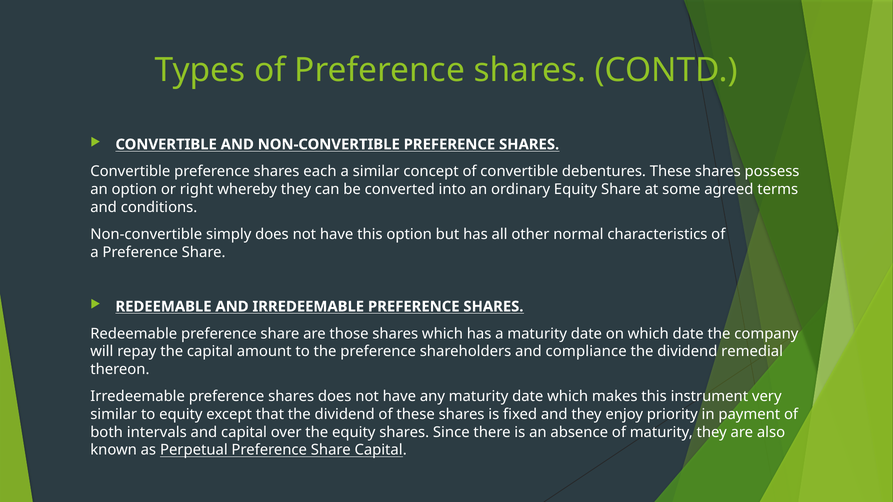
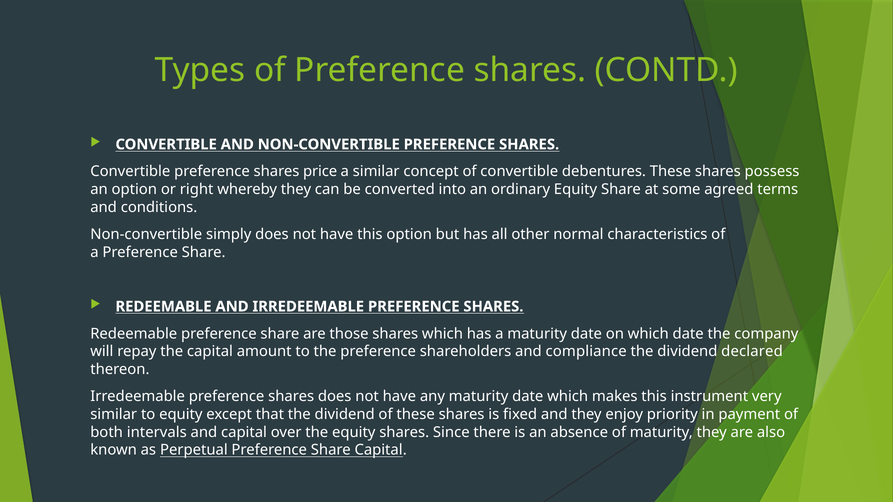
each: each -> price (320, 172)
remedial: remedial -> declared (752, 352)
